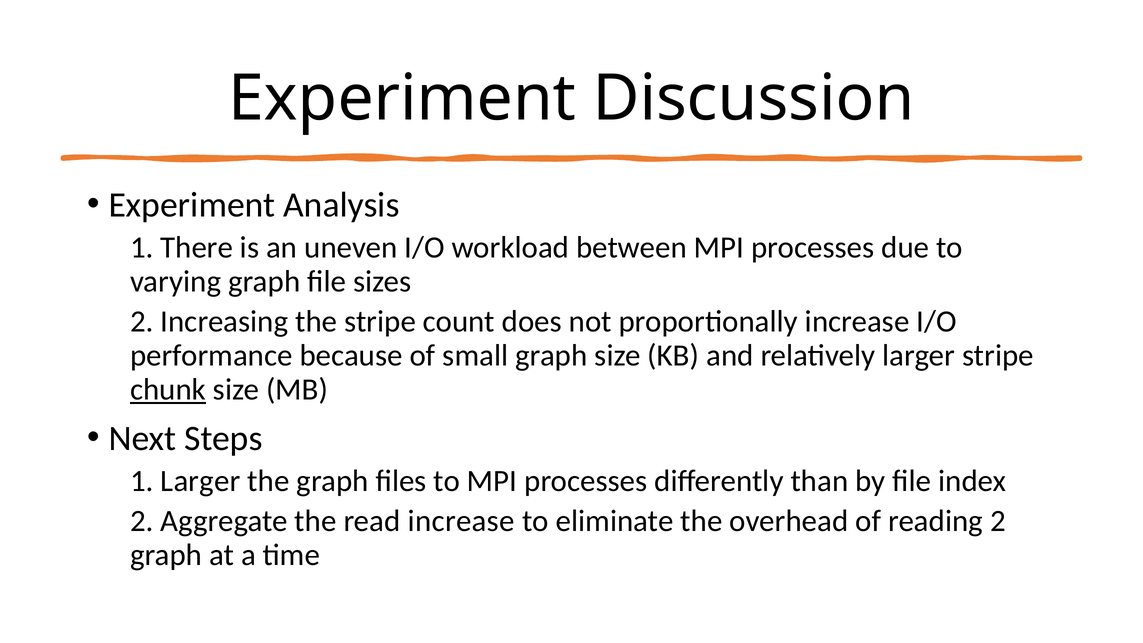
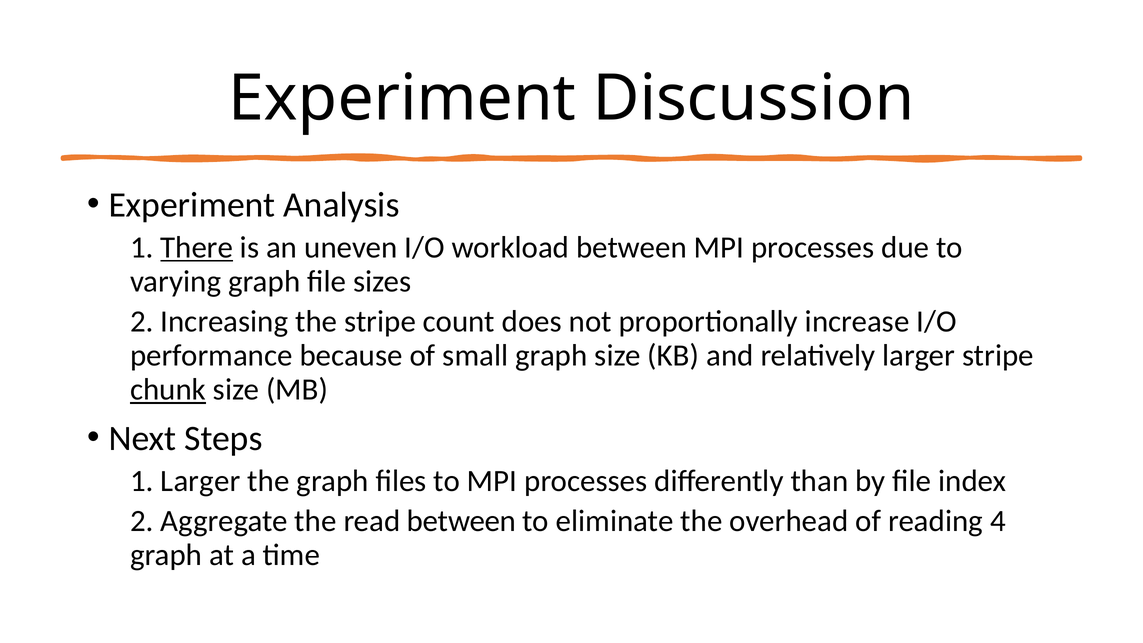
There underline: none -> present (197, 247)
read increase: increase -> between (462, 521)
reading 2: 2 -> 4 (998, 521)
